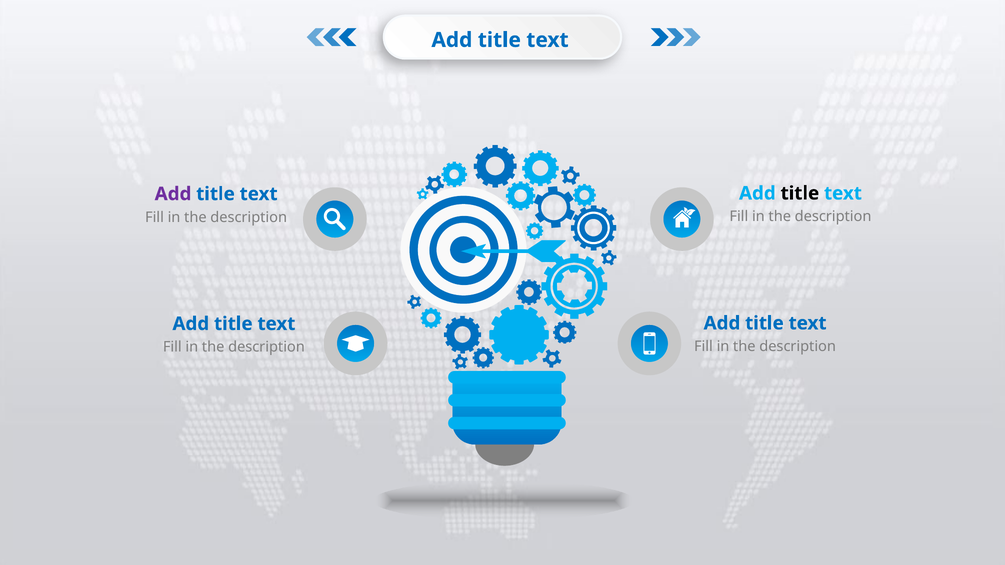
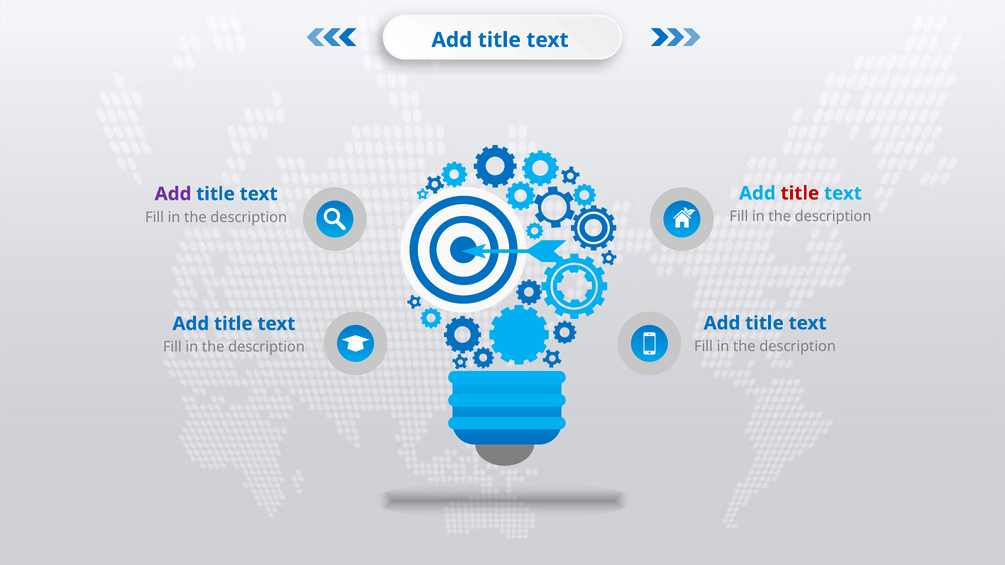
title colour: black -> red (800, 193)
